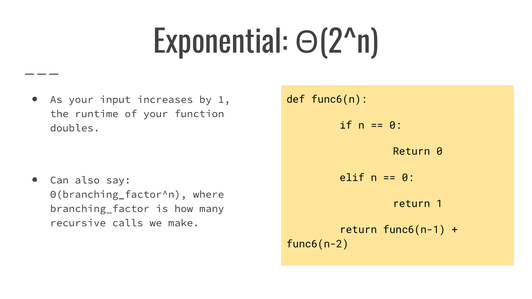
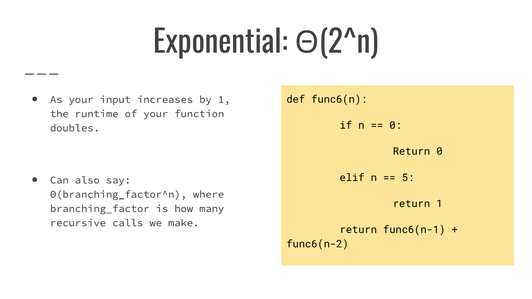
0: 0 -> 5 (408, 178)
